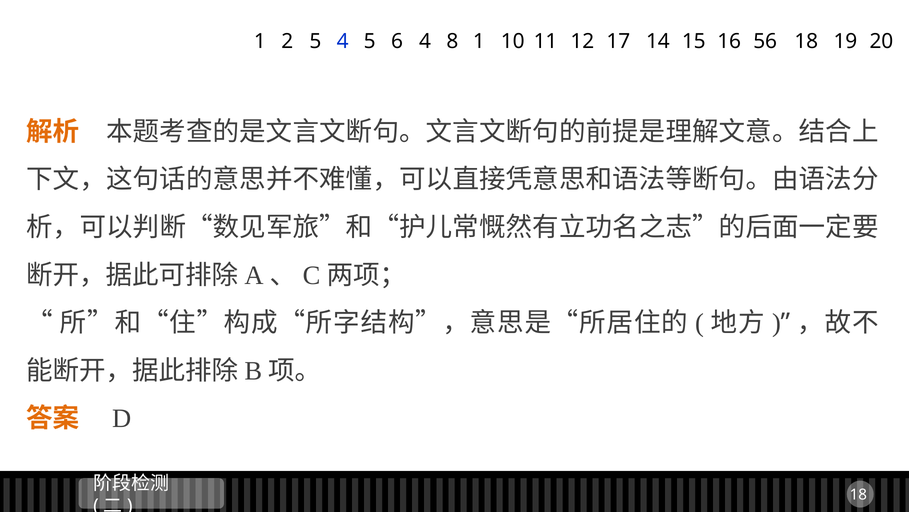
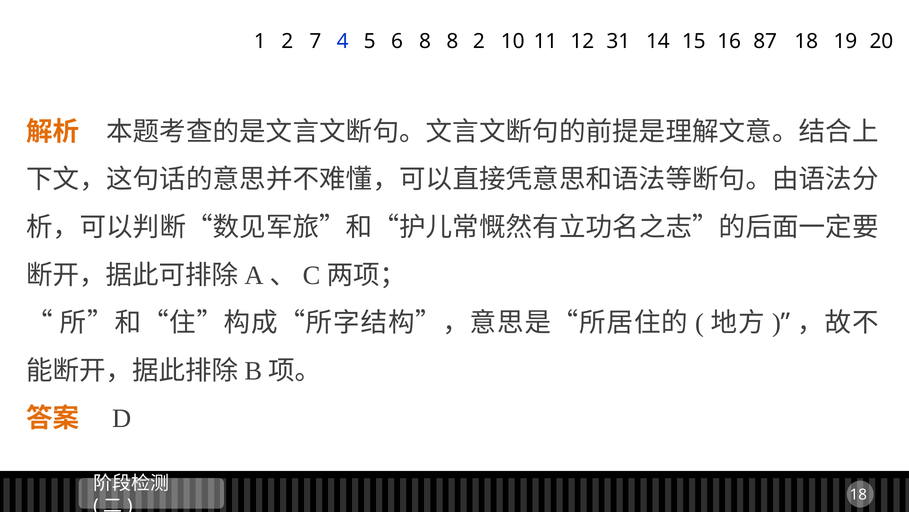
2 5: 5 -> 7 (315, 41)
6 4: 4 -> 8 (425, 41)
8 1: 1 -> 2 (479, 41)
17: 17 -> 31 (618, 41)
56: 56 -> 87 (765, 41)
